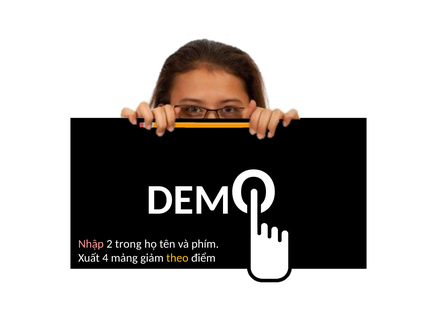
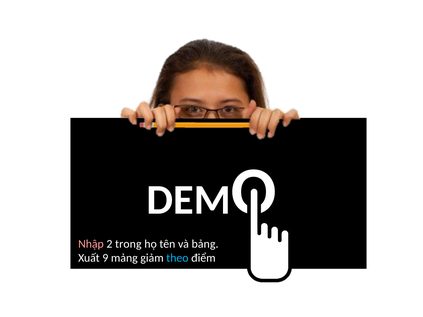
phím: phím -> bảng (205, 244)
4: 4 -> 9 (105, 258)
theo colour: yellow -> light blue (177, 258)
